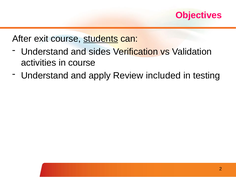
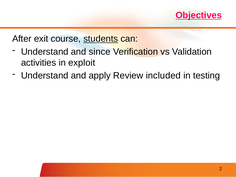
Objectives underline: none -> present (199, 15)
sides: sides -> since (100, 52)
in course: course -> exploit (82, 63)
